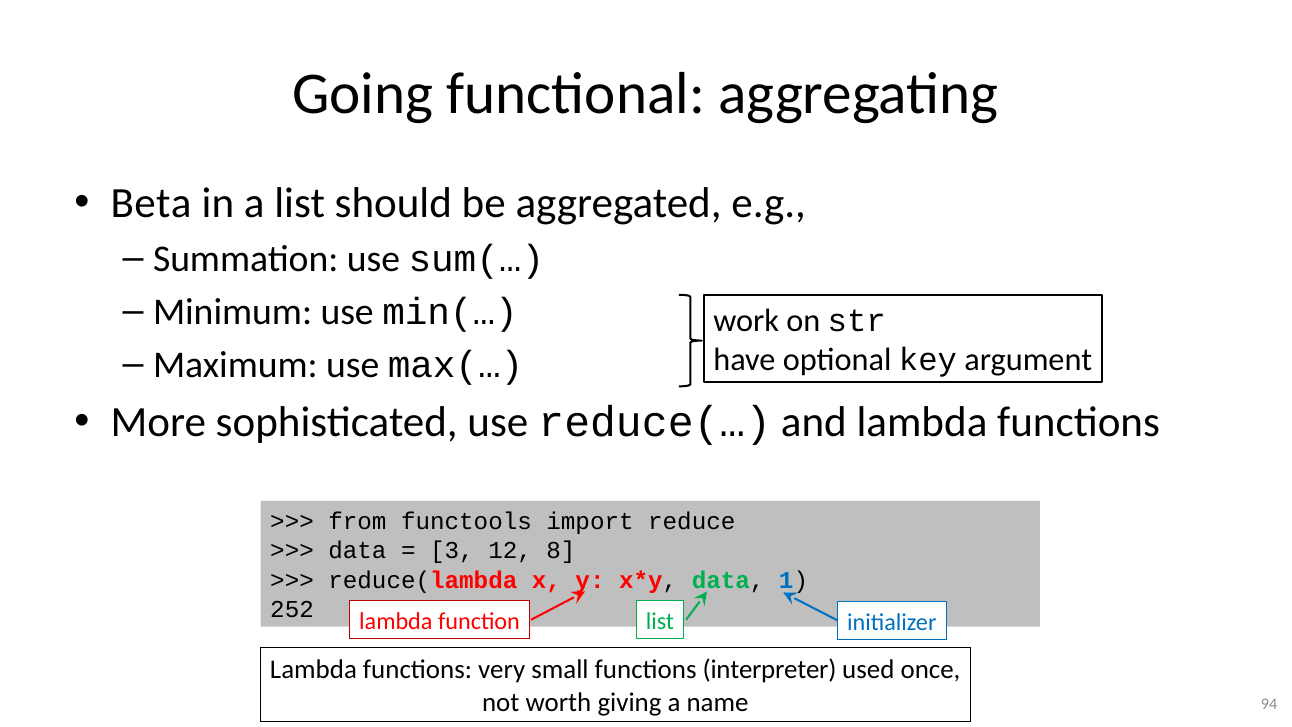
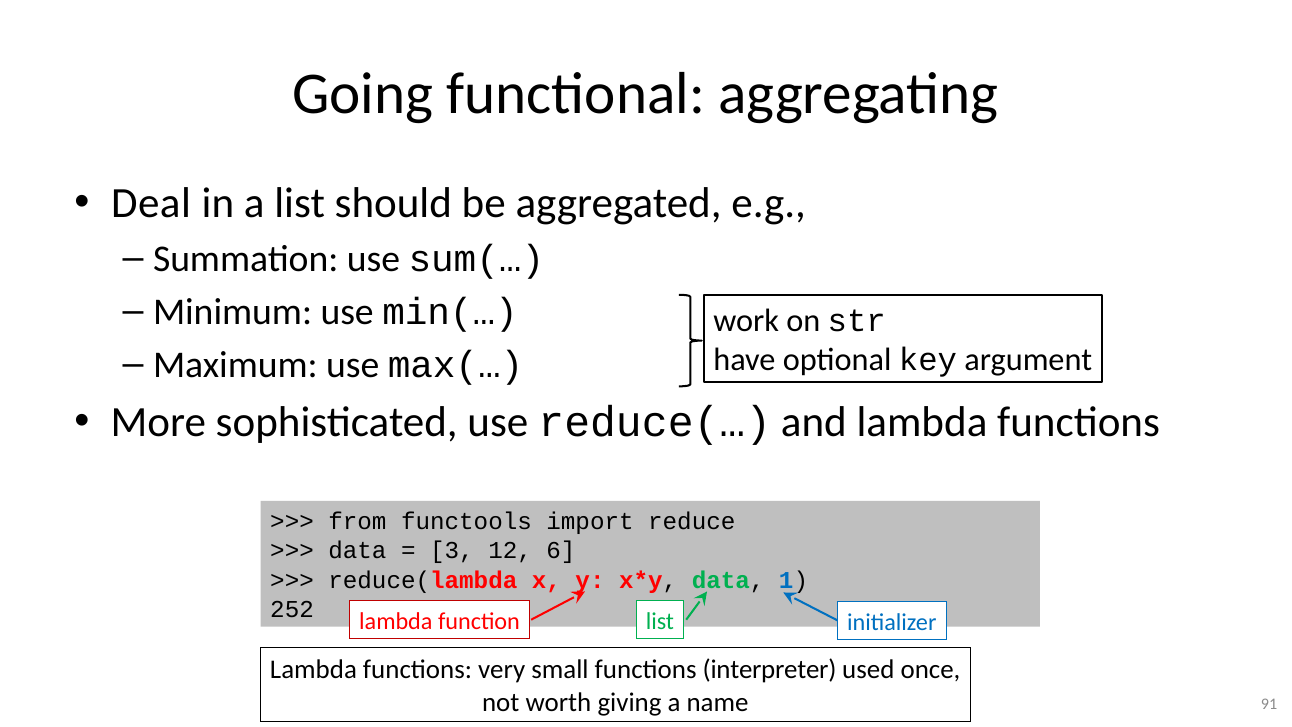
Beta: Beta -> Deal (151, 203)
8: 8 -> 6 (561, 551)
94: 94 -> 91 (1269, 704)
